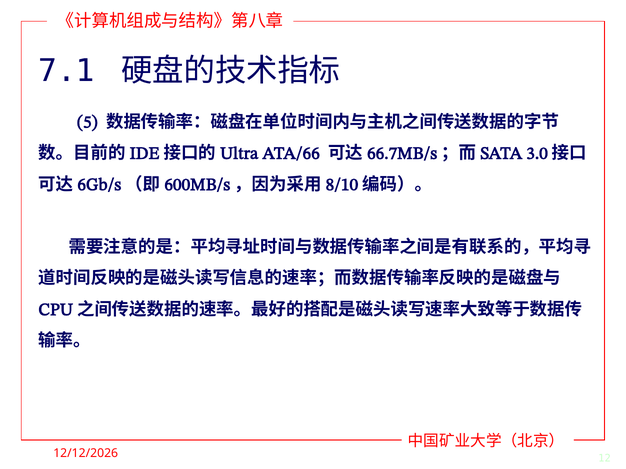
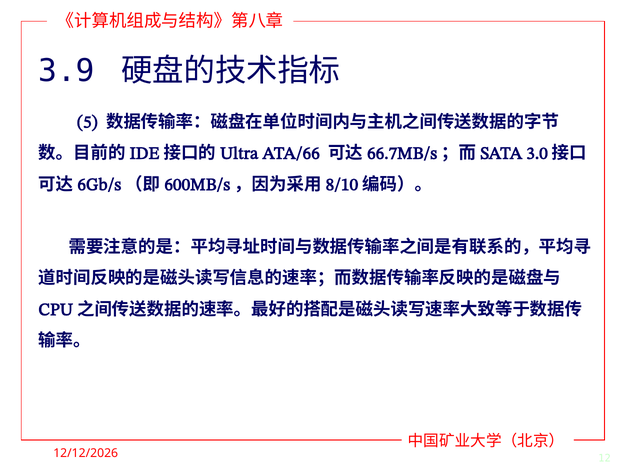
7.1: 7.1 -> 3.9 (67, 71)
